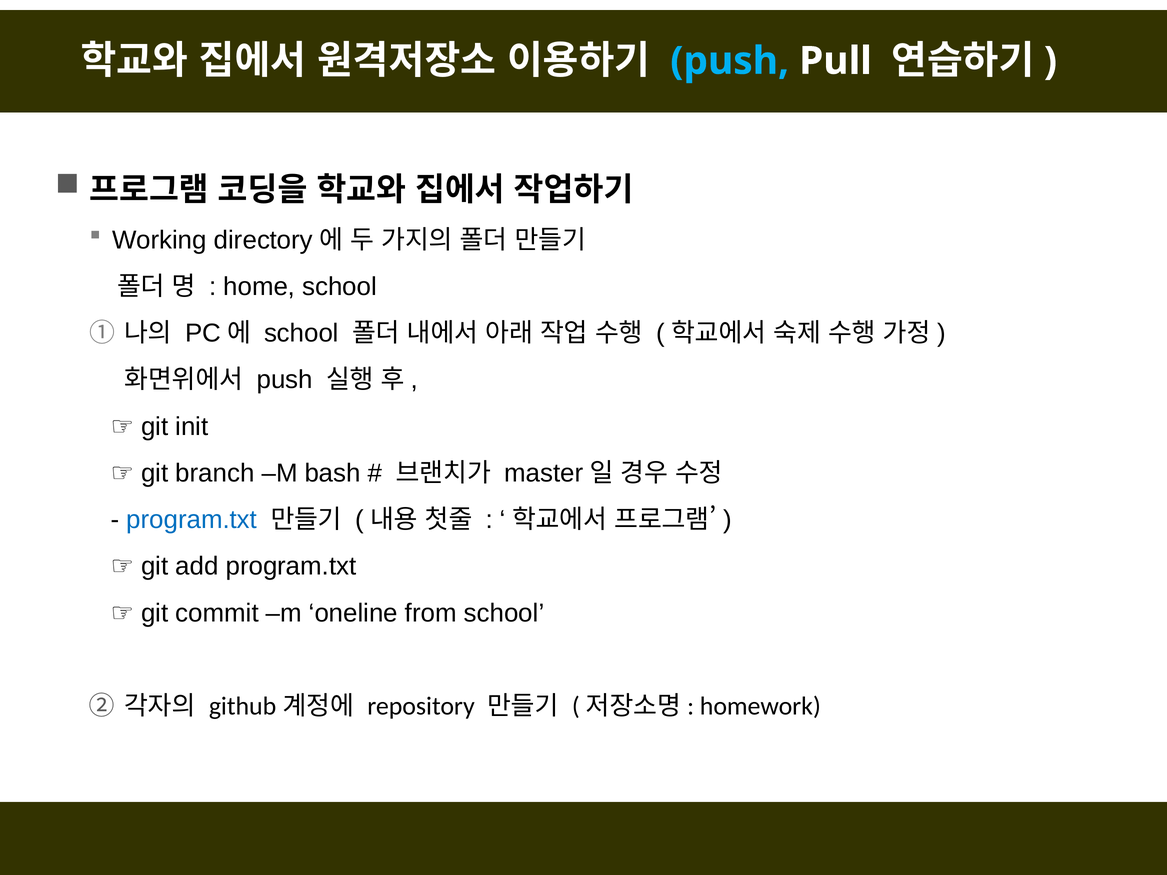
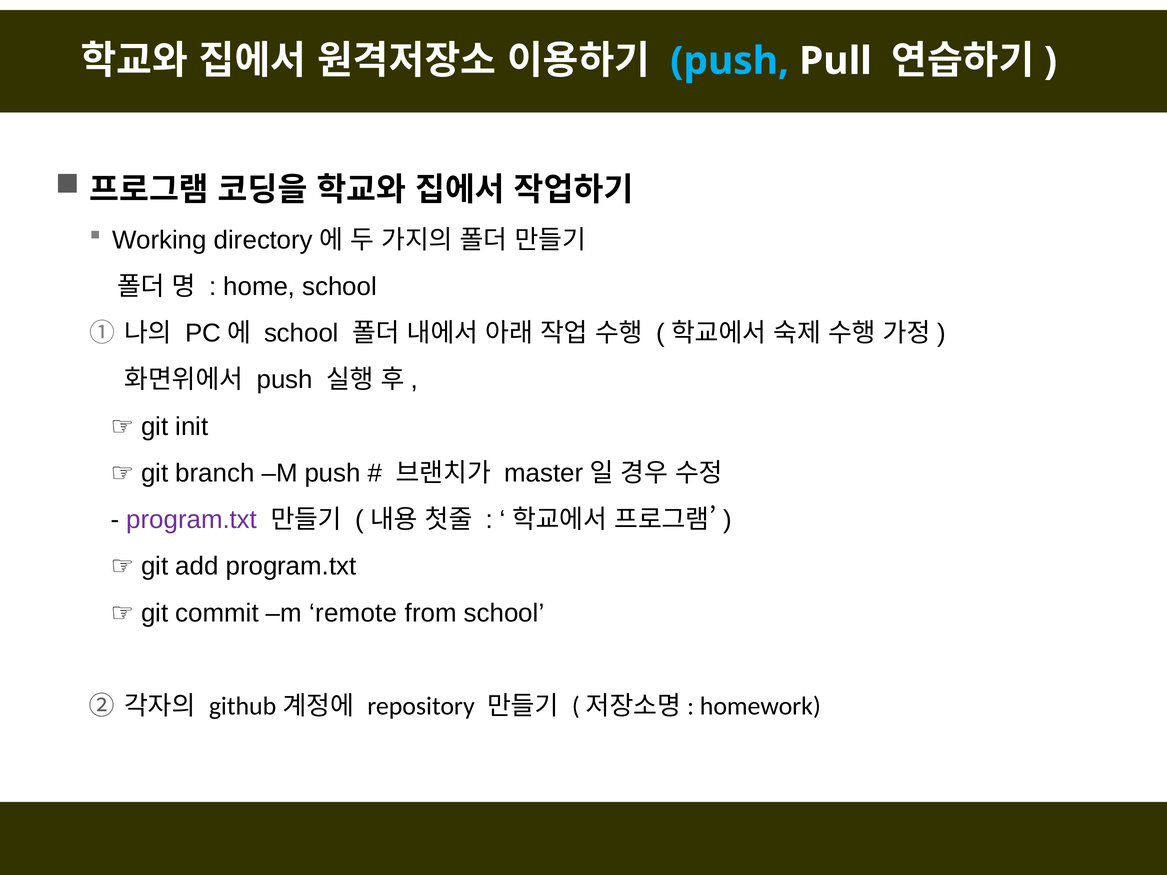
M bash: bash -> push (333, 473)
program.txt colour: blue -> purple (192, 520)
oneline: oneline -> remote (353, 613)
